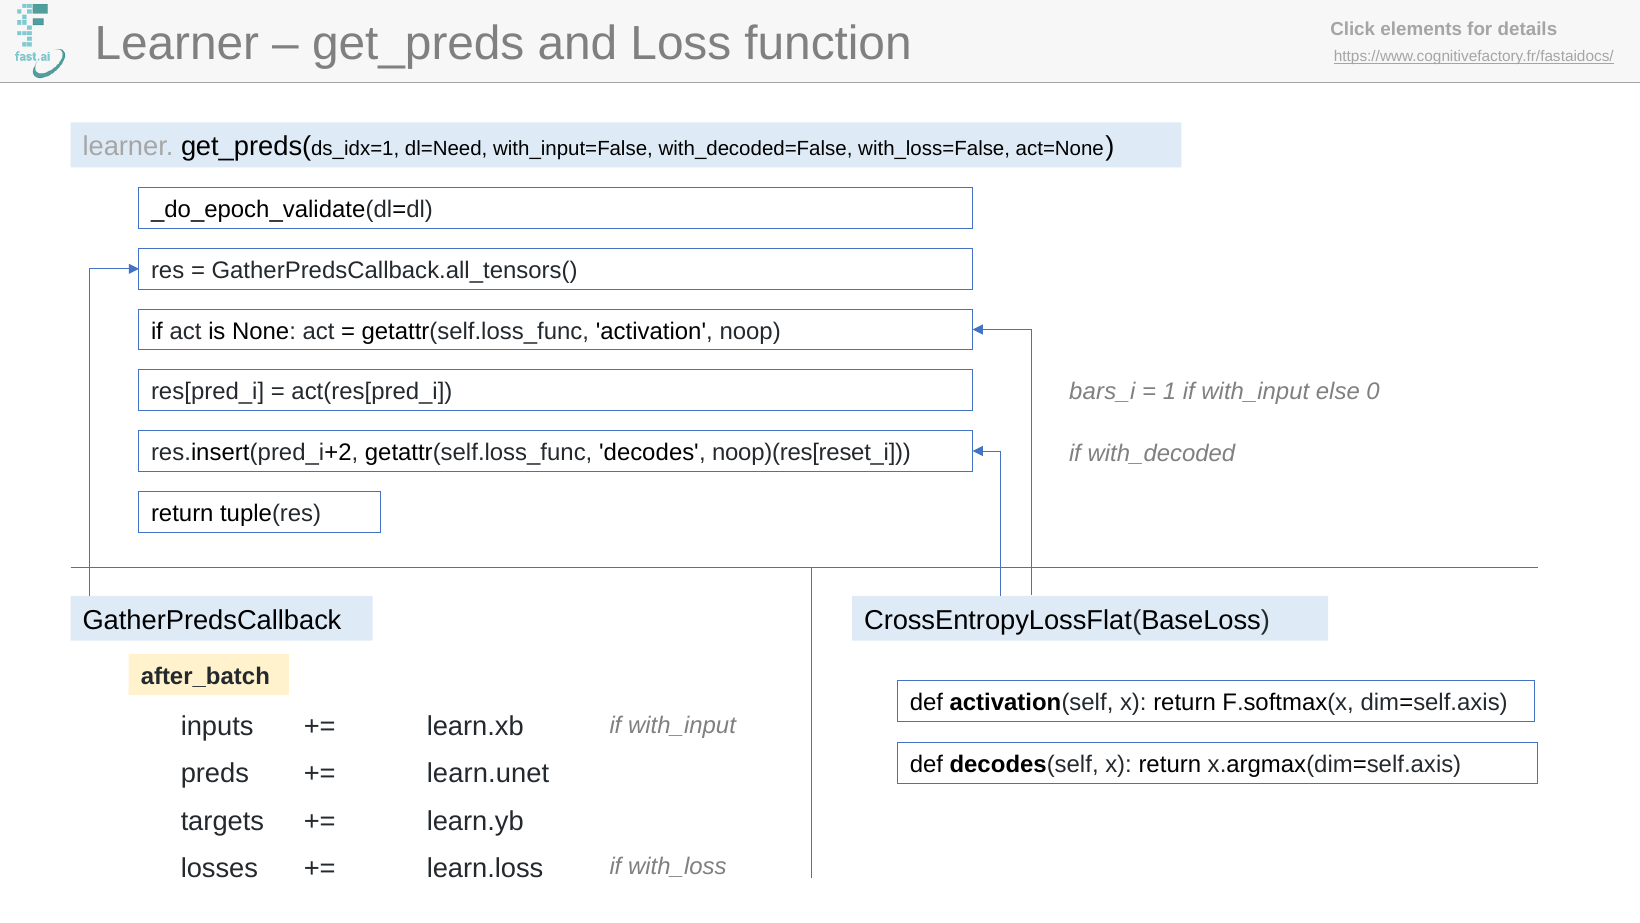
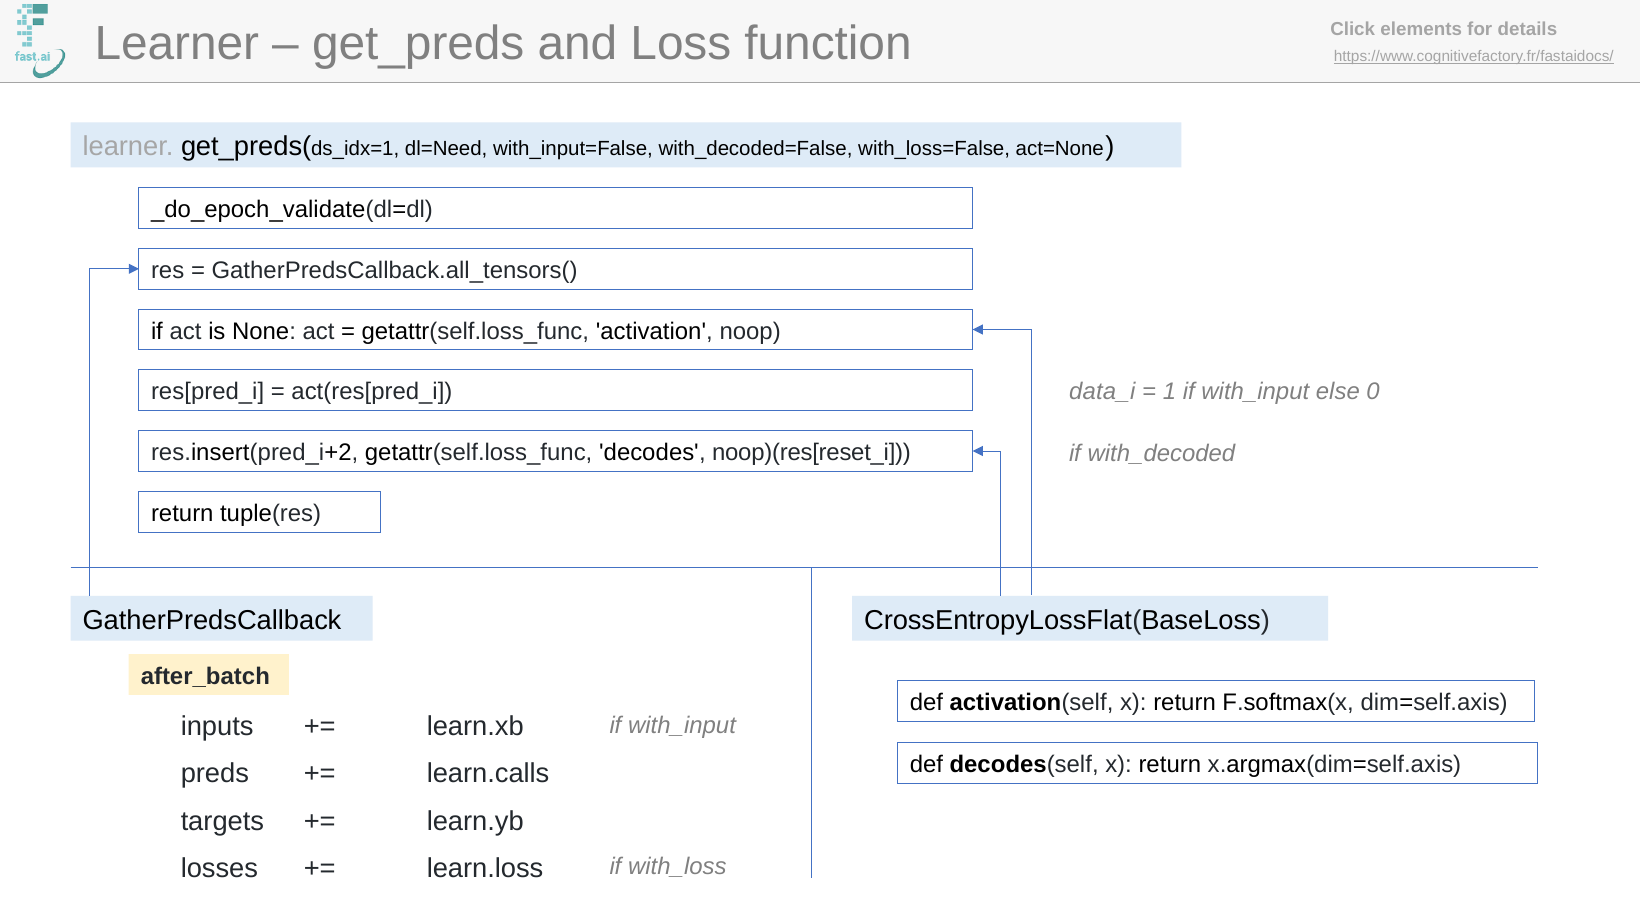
bars_i: bars_i -> data_i (1102, 392)
learn.unet: learn.unet -> learn.calls (488, 774)
